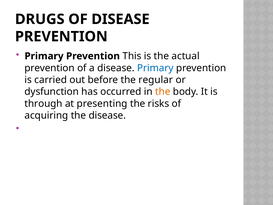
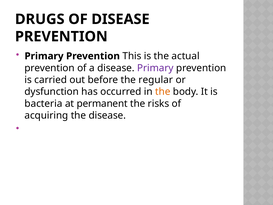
Primary colour: blue -> purple (155, 68)
through: through -> bacteria (43, 103)
presenting: presenting -> permanent (102, 103)
